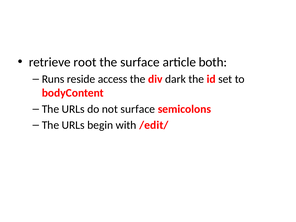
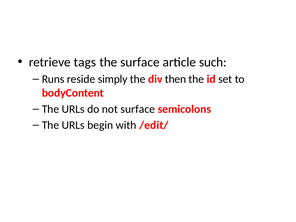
root: root -> tags (85, 62)
both: both -> such (213, 62)
access: access -> simply (113, 79)
dark: dark -> then (176, 79)
